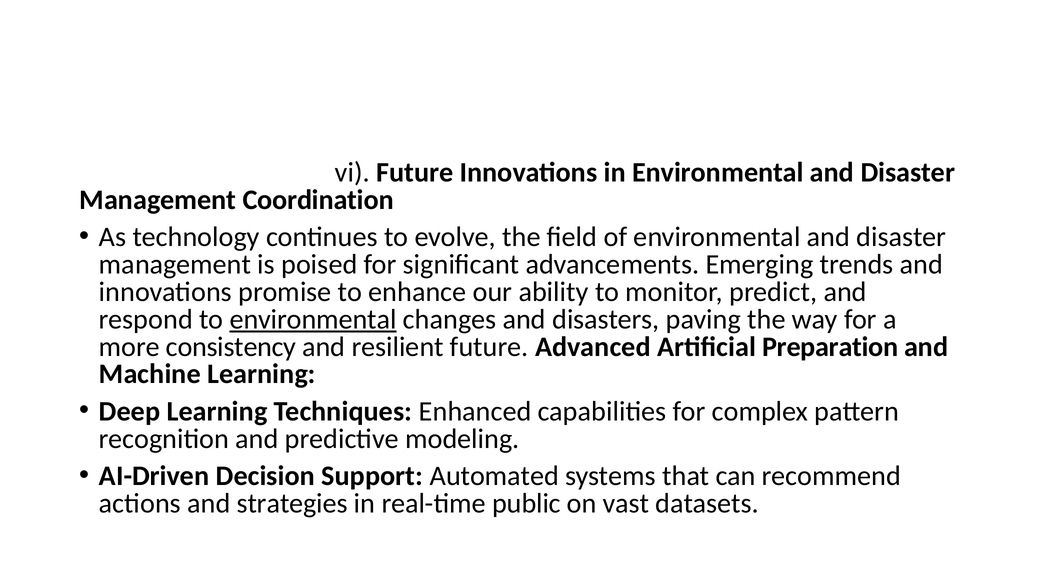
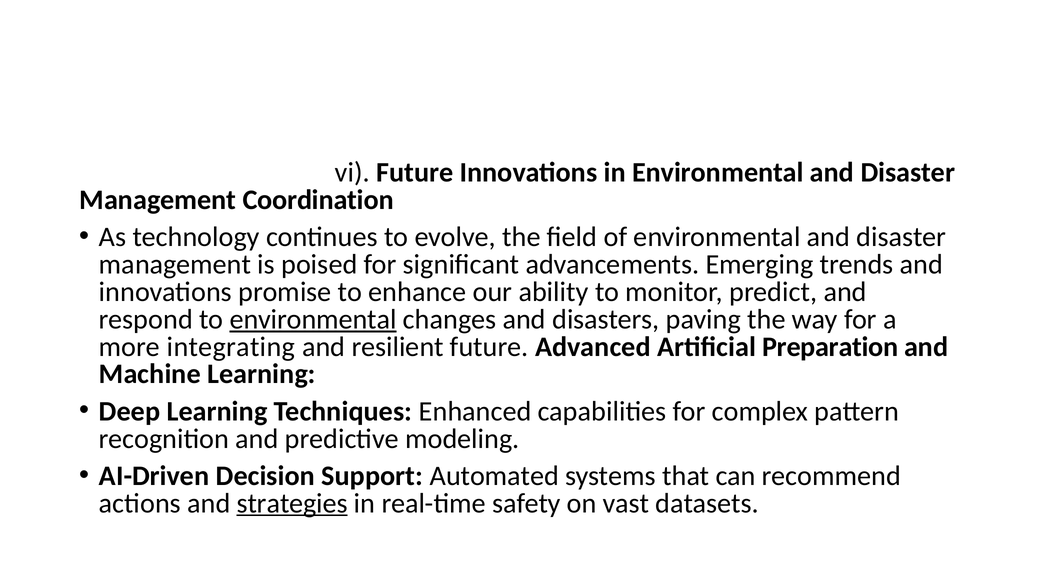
consistency: consistency -> integrating (231, 347)
strategies underline: none -> present (292, 503)
public: public -> safety (527, 503)
